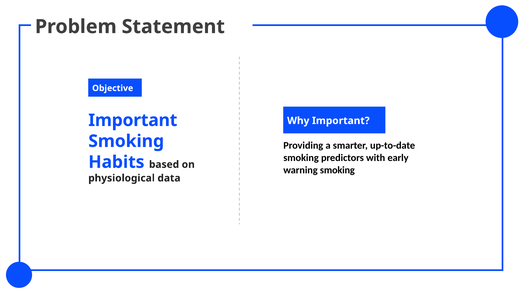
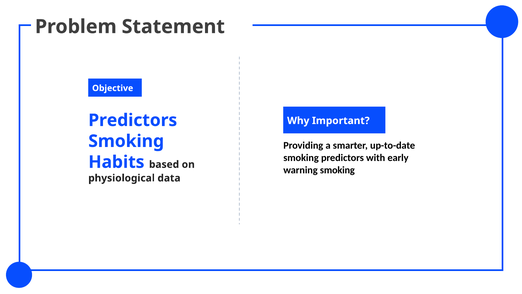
Important: Important -> Predictors (133, 120)
